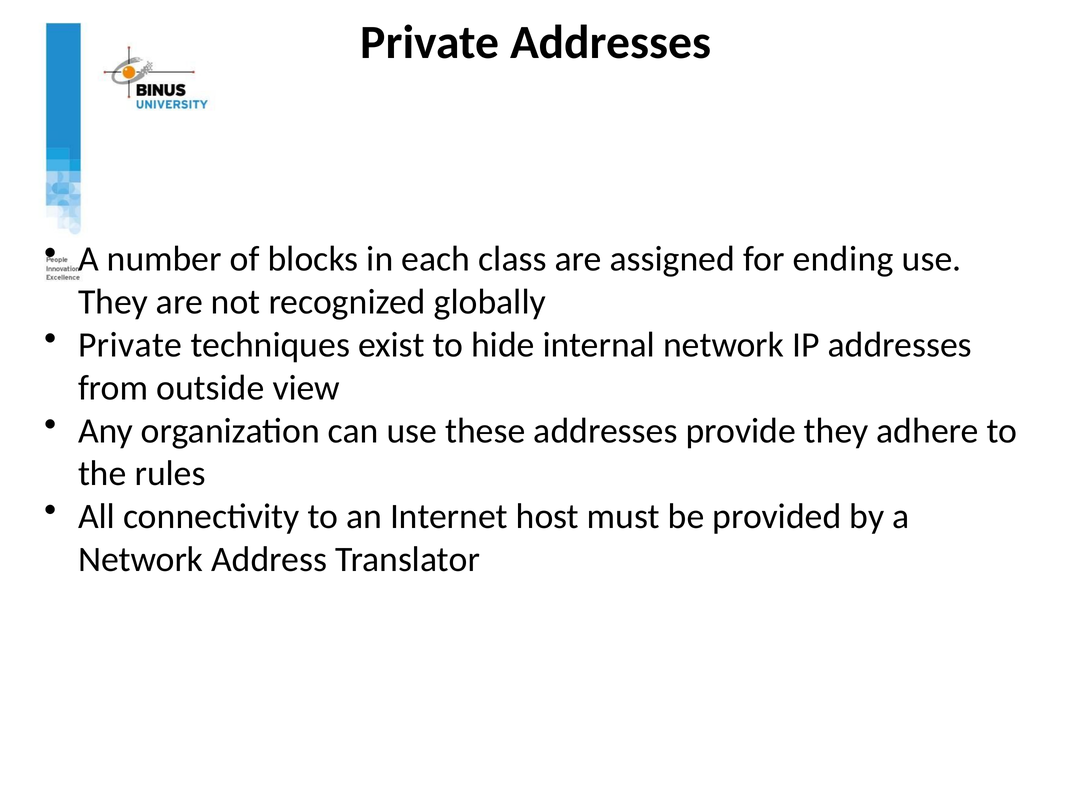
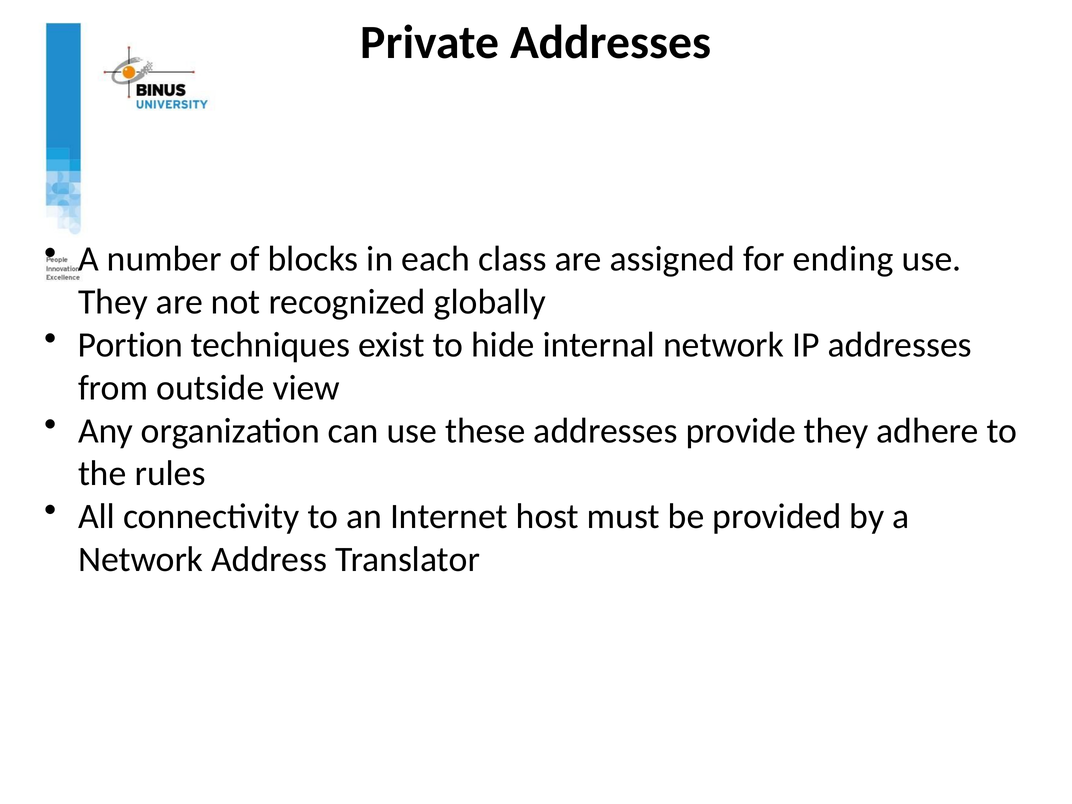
Private: Private -> Portion (131, 345)
